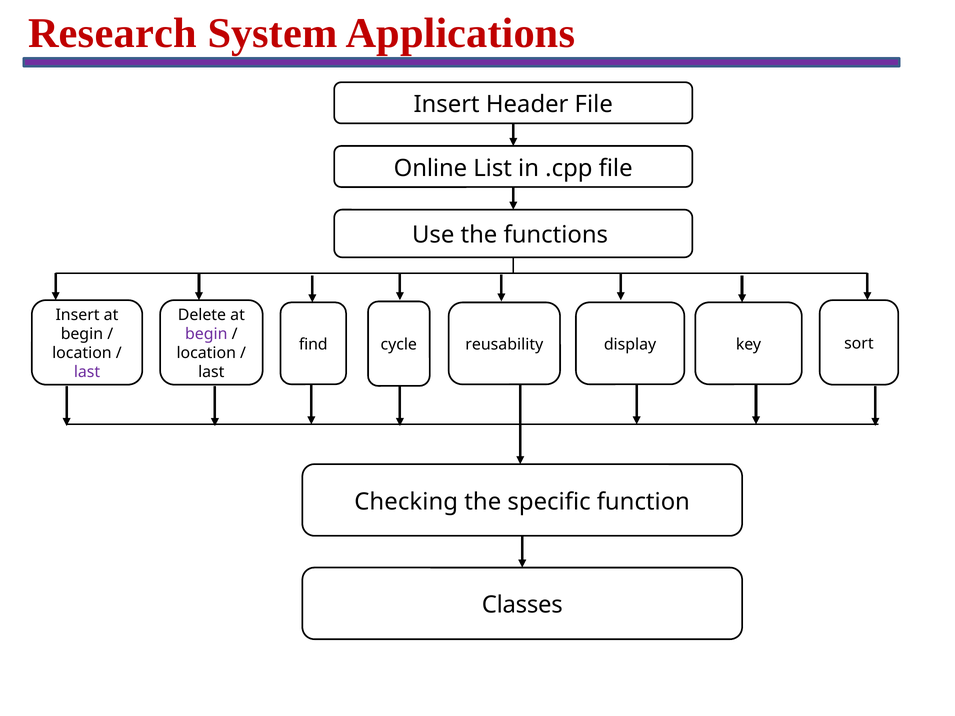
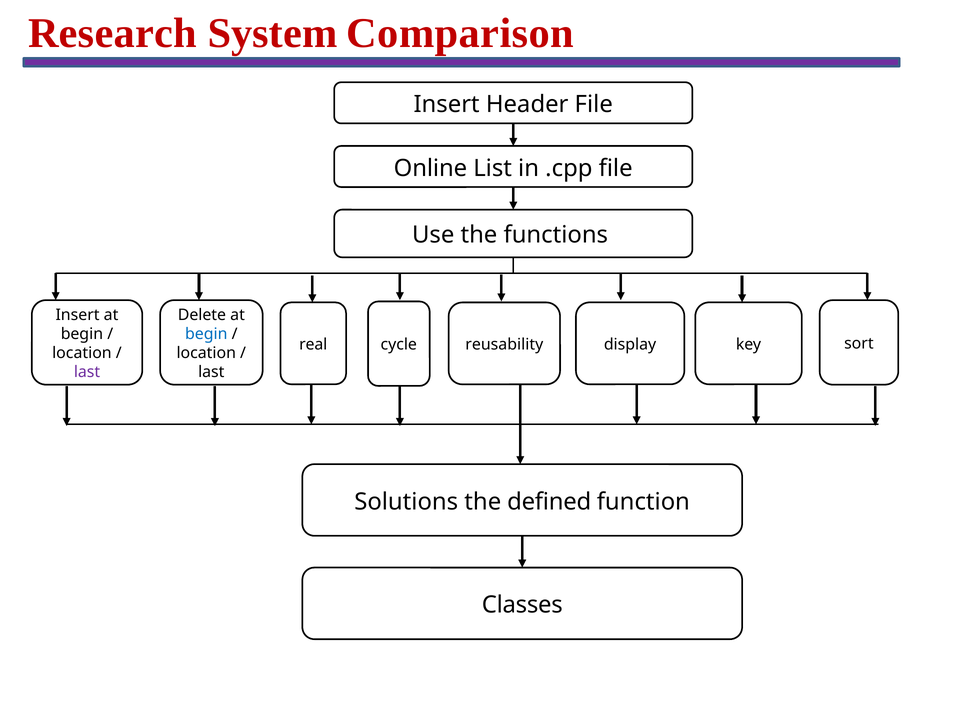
Applications: Applications -> Comparison (460, 33)
begin colour: purple -> blue (206, 334)
find: find -> real (313, 345)
Checking: Checking -> Solutions (406, 502)
specific: specific -> defined (549, 502)
